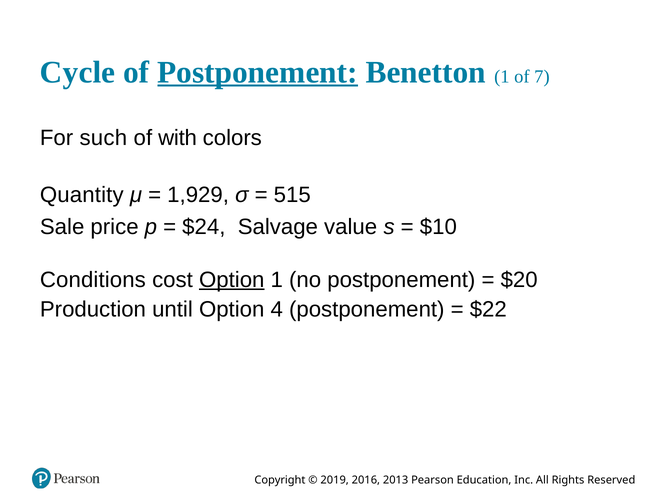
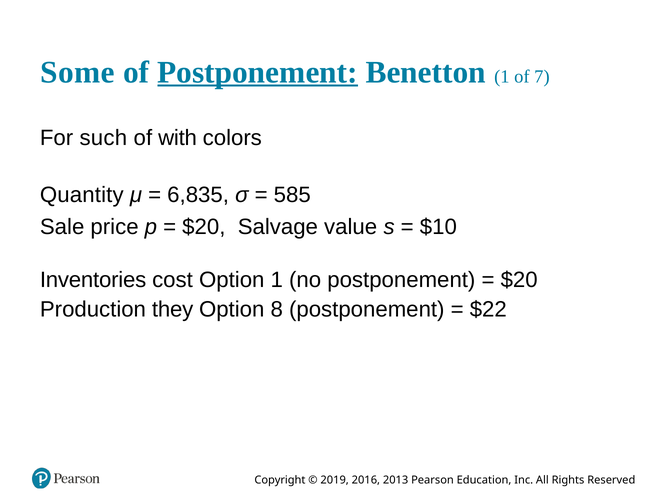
Cycle: Cycle -> Some (78, 72)
1,929: 1,929 -> 6,835 (198, 195)
515: 515 -> 585 (292, 195)
$24: $24 -> $20 (204, 227)
Conditions: Conditions -> Inventories (93, 280)
Option underline: present -> none (232, 280)
until: until -> they (173, 310)
4: 4 -> 8 (277, 310)
